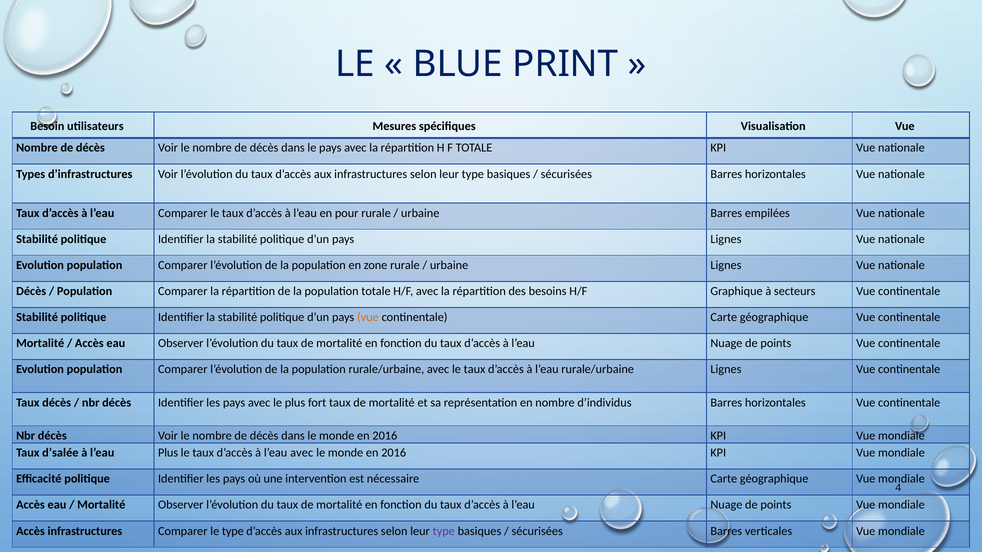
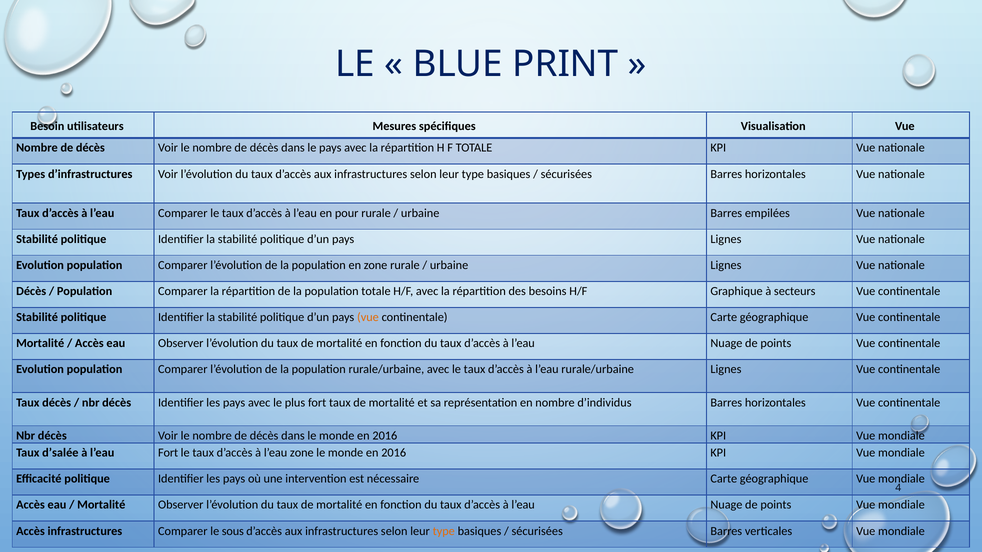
l’eau Plus: Plus -> Fort (168, 453)
l’eau avec: avec -> zone (302, 453)
le type: type -> sous (233, 531)
type colour: purple -> orange (444, 531)
